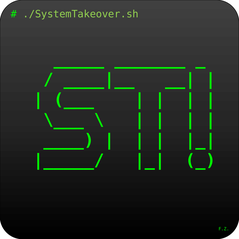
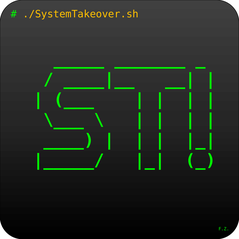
./SystemTakeover.sh colour: light green -> yellow (81, 14)
